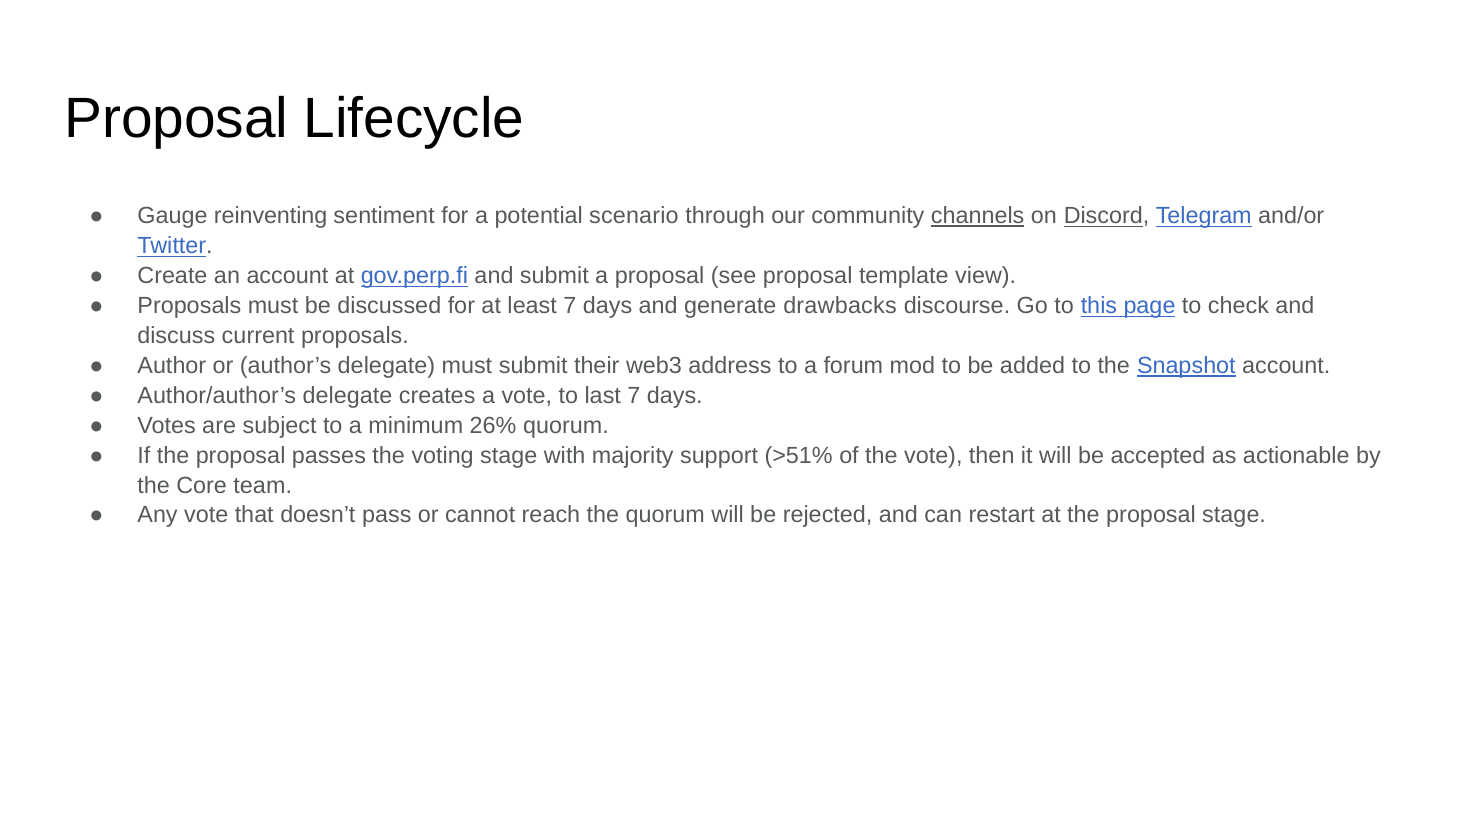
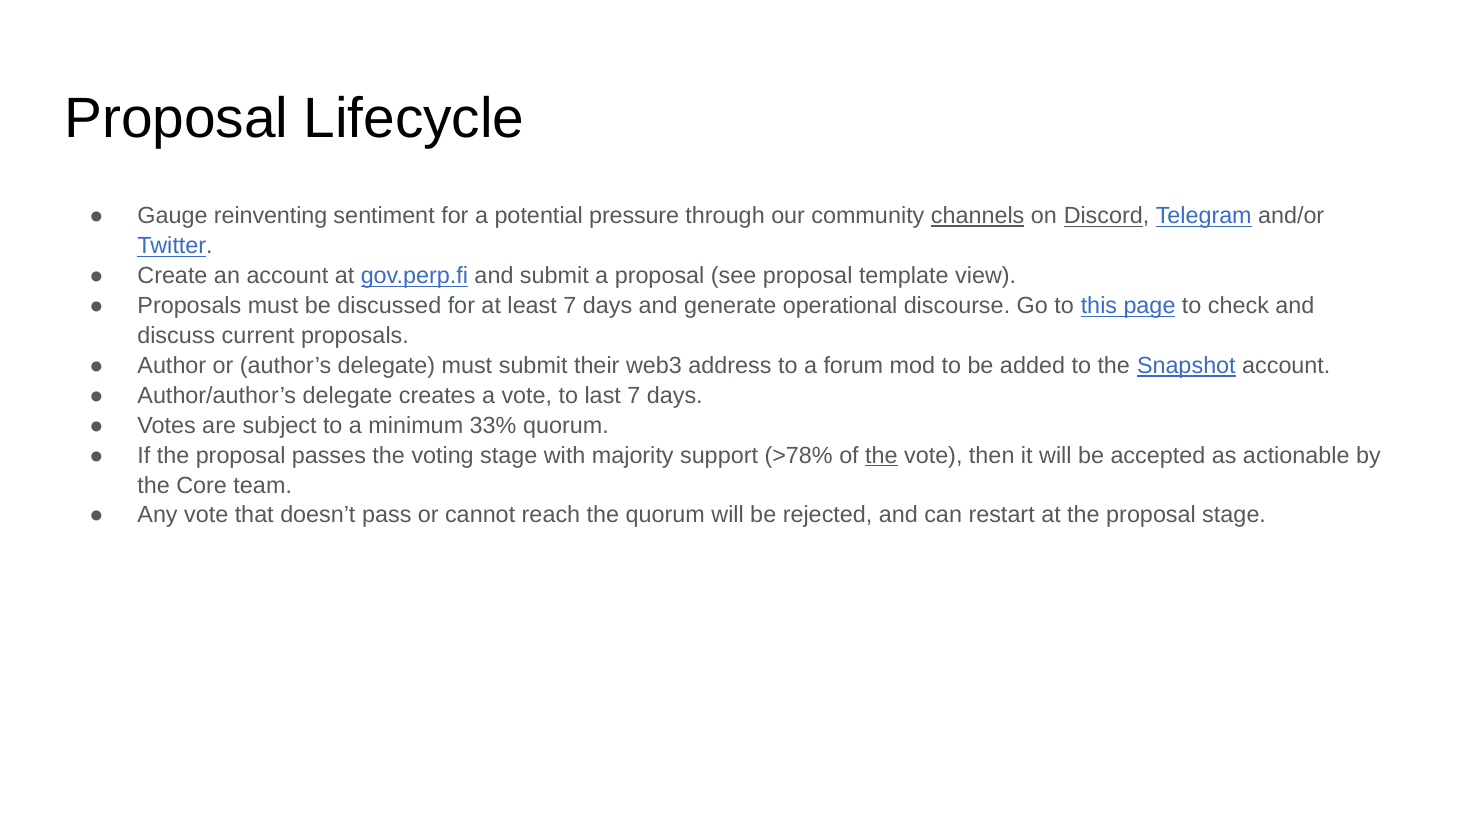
scenario: scenario -> pressure (634, 216)
drawbacks: drawbacks -> operational (840, 306)
26%: 26% -> 33% (493, 425)
>51%: >51% -> >78% (799, 455)
the underline: none -> present (881, 455)
